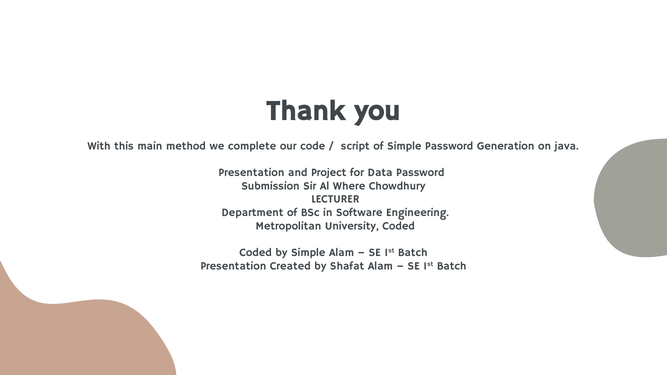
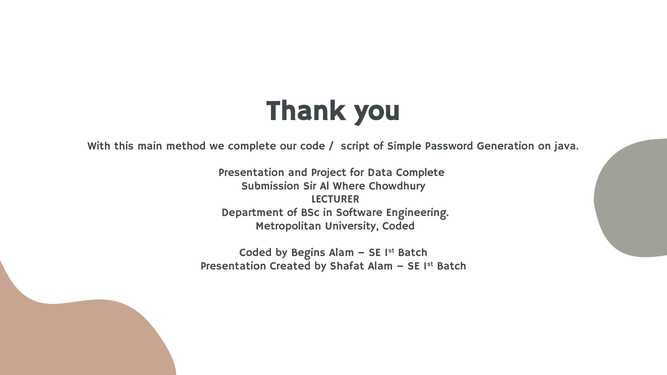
Data Password: Password -> Complete (420, 173)
by Simple: Simple -> Begins (308, 253)
